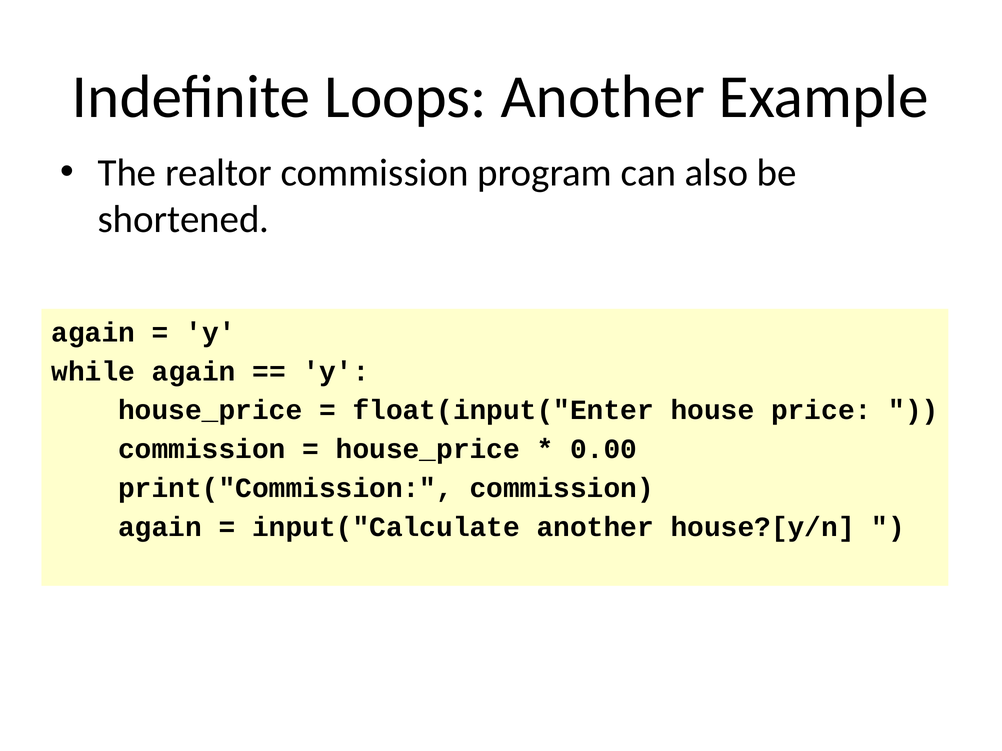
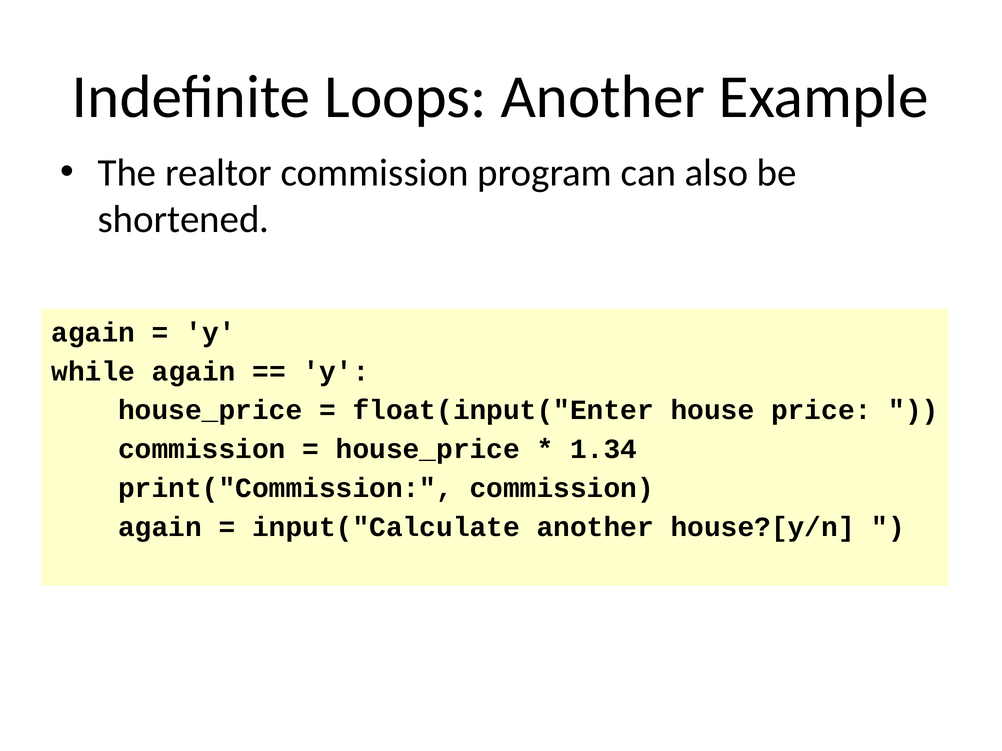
0.00: 0.00 -> 1.34 (604, 450)
